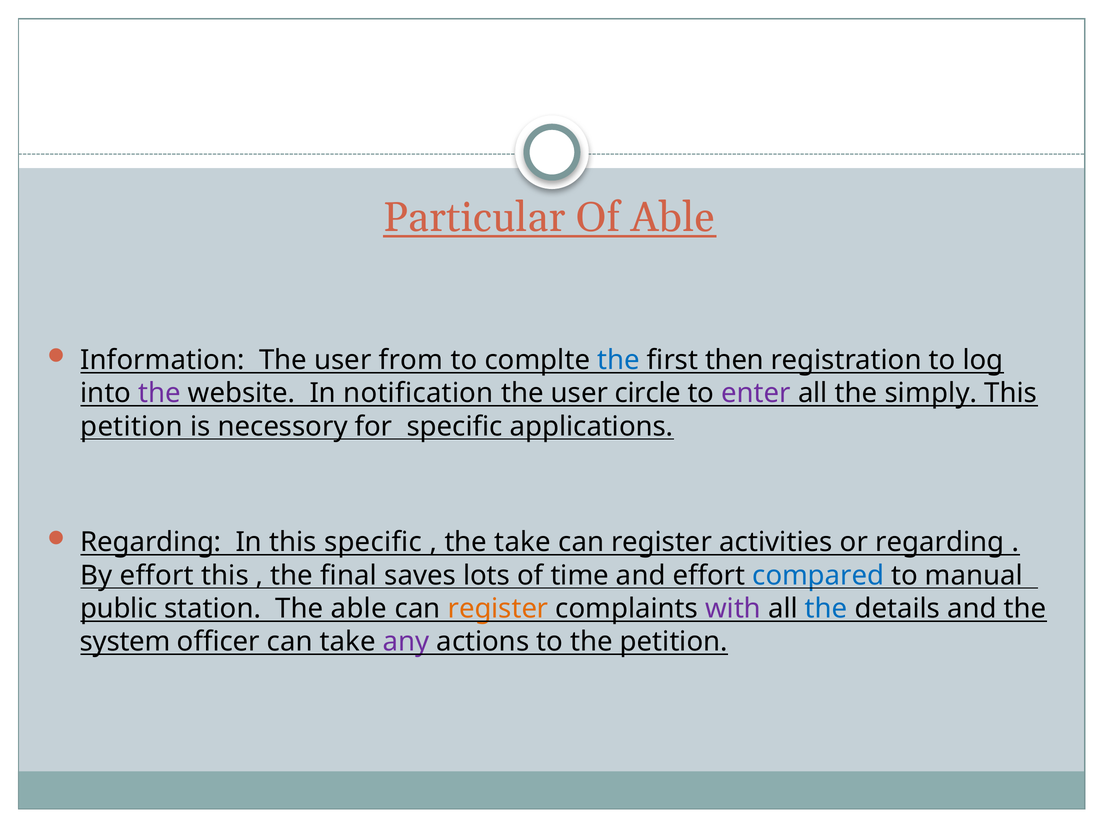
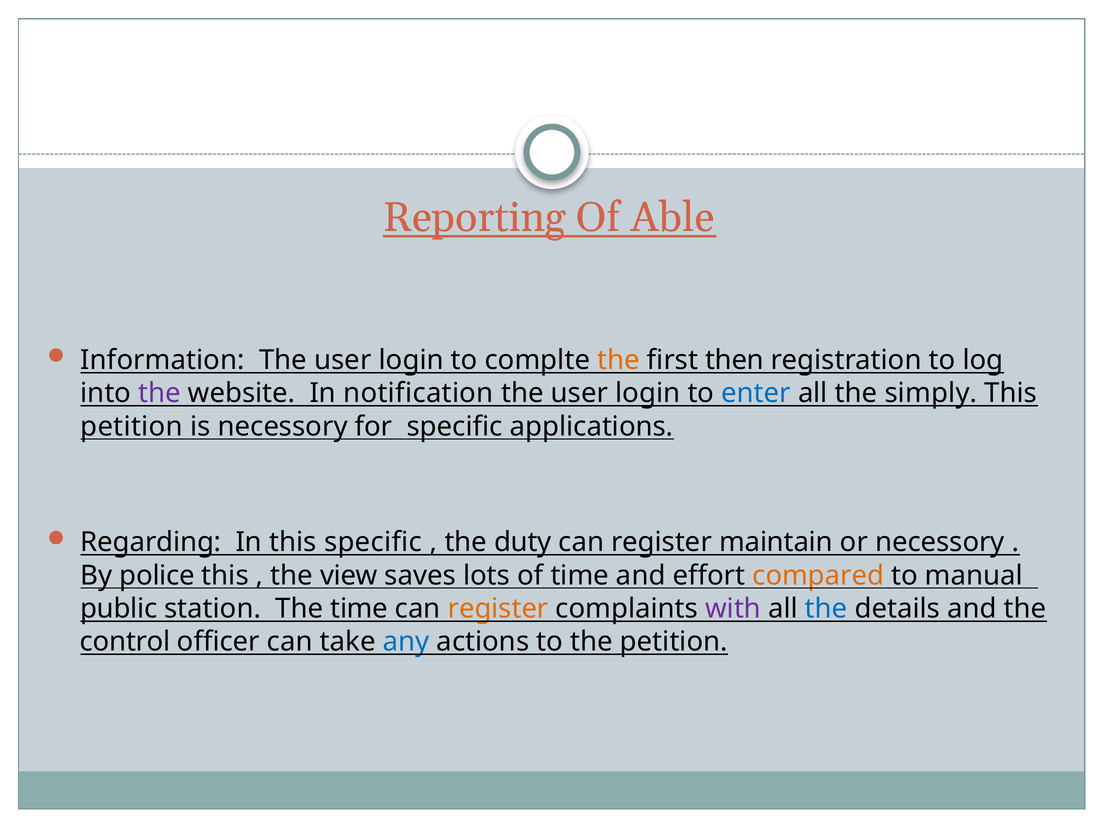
Particular: Particular -> Reporting (475, 218)
from: from -> login (411, 360)
the colour: blue -> orange (618, 360)
circle: circle -> login (648, 393)
enter colour: purple -> blue (756, 393)
the take: take -> duty (523, 542)
activities: activities -> maintain (776, 542)
or regarding: regarding -> necessory (940, 542)
By effort: effort -> police (157, 575)
final: final -> view (349, 575)
compared colour: blue -> orange (818, 575)
The able: able -> time (359, 609)
system: system -> control (125, 642)
any colour: purple -> blue (406, 642)
